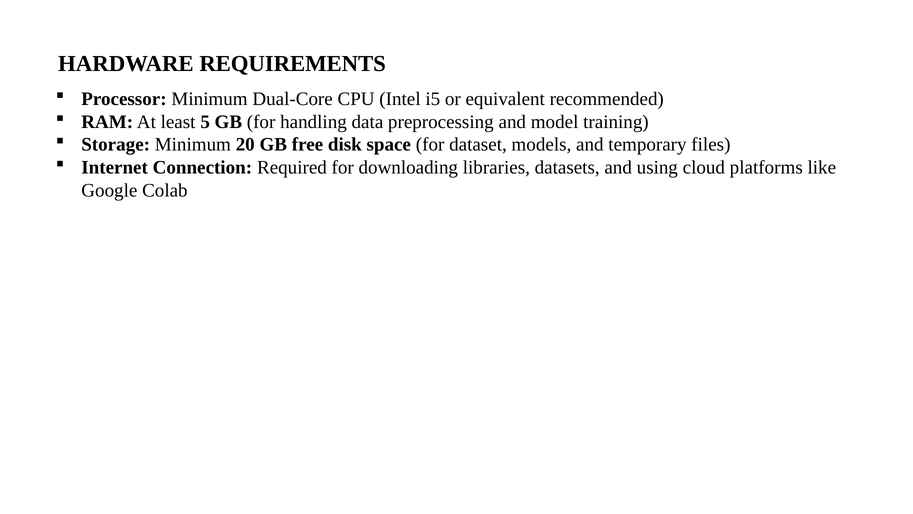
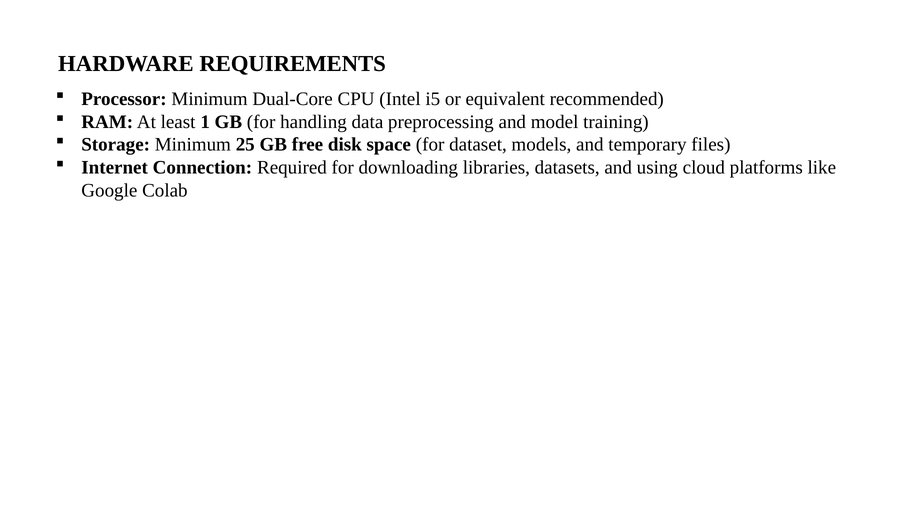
5: 5 -> 1 (205, 122)
20: 20 -> 25 (245, 145)
